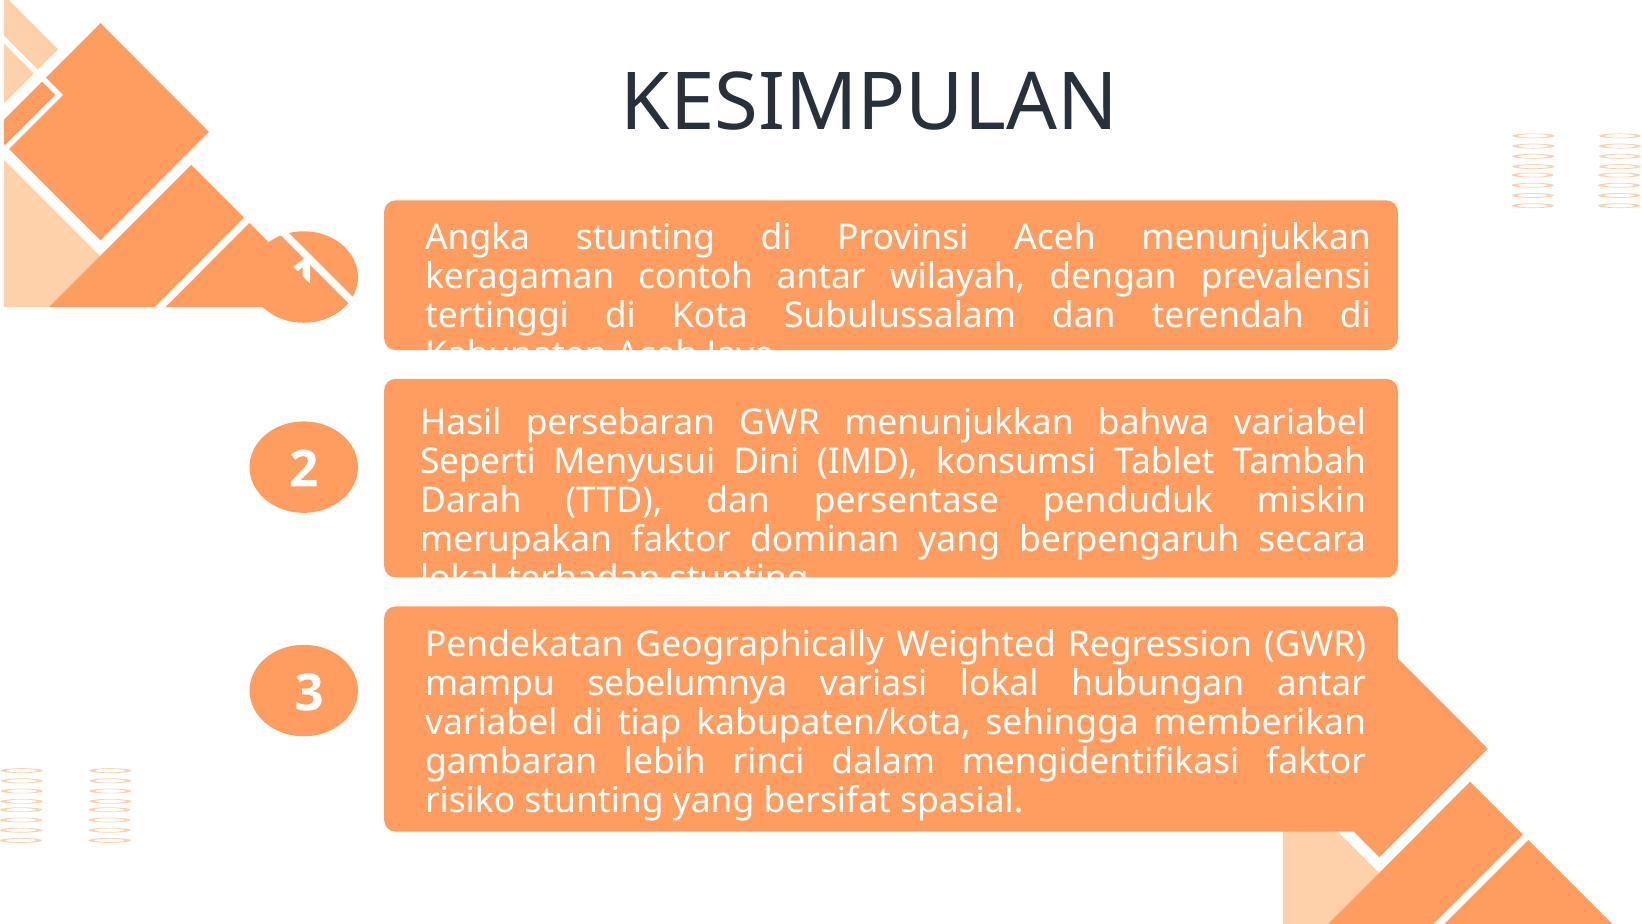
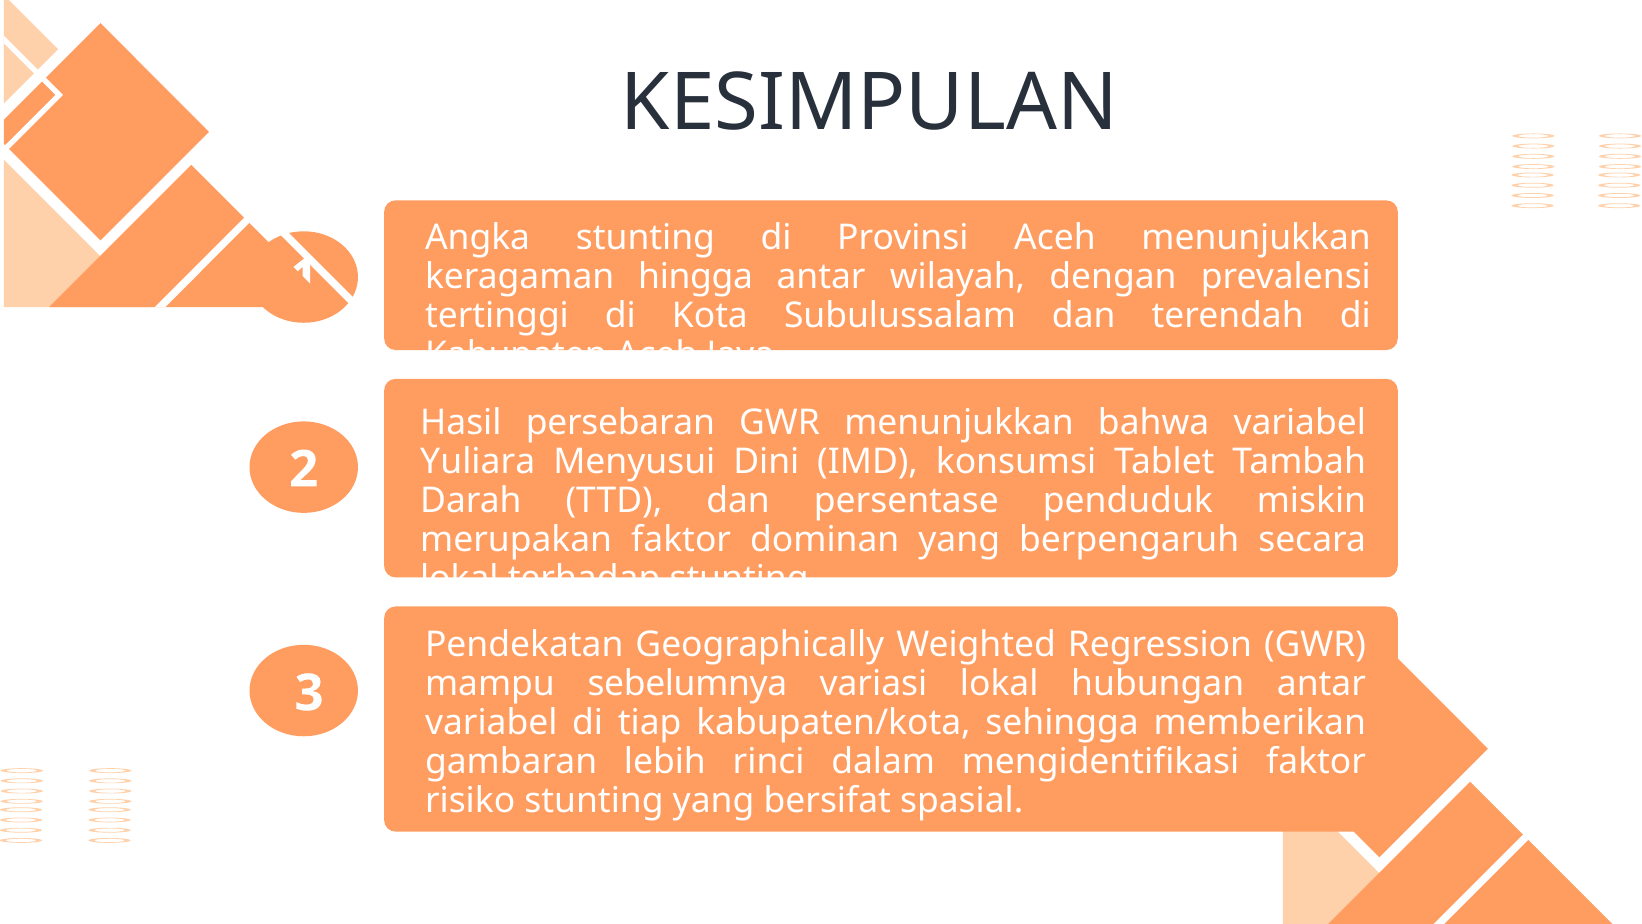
contoh: contoh -> hingga (696, 277)
Seperti: Seperti -> Yuliara (478, 462)
